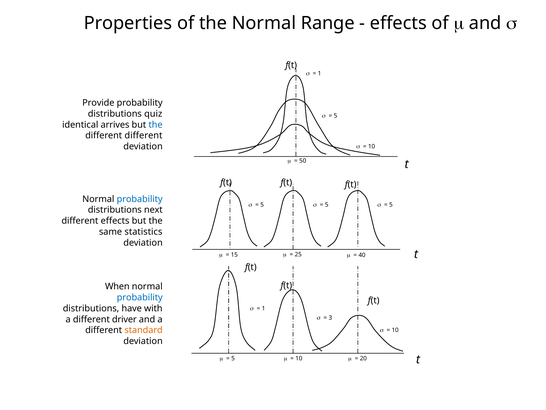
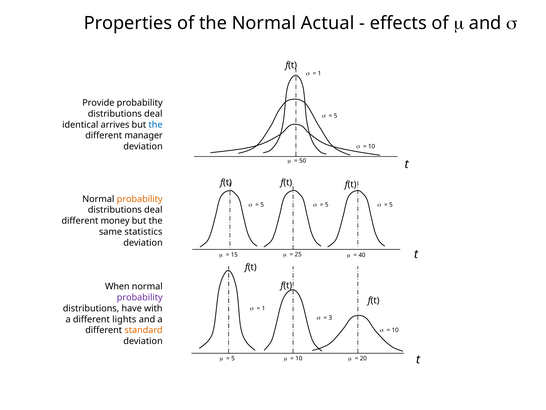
Range: Range -> Actual (328, 23)
quiz: quiz -> deal (153, 114)
different different: different -> manager (144, 135)
probability colour: blue -> orange (140, 199)
next: next -> deal (153, 210)
different effects: effects -> money (115, 221)
probability colour: blue -> purple (140, 297)
driver: driver -> lights (124, 319)
